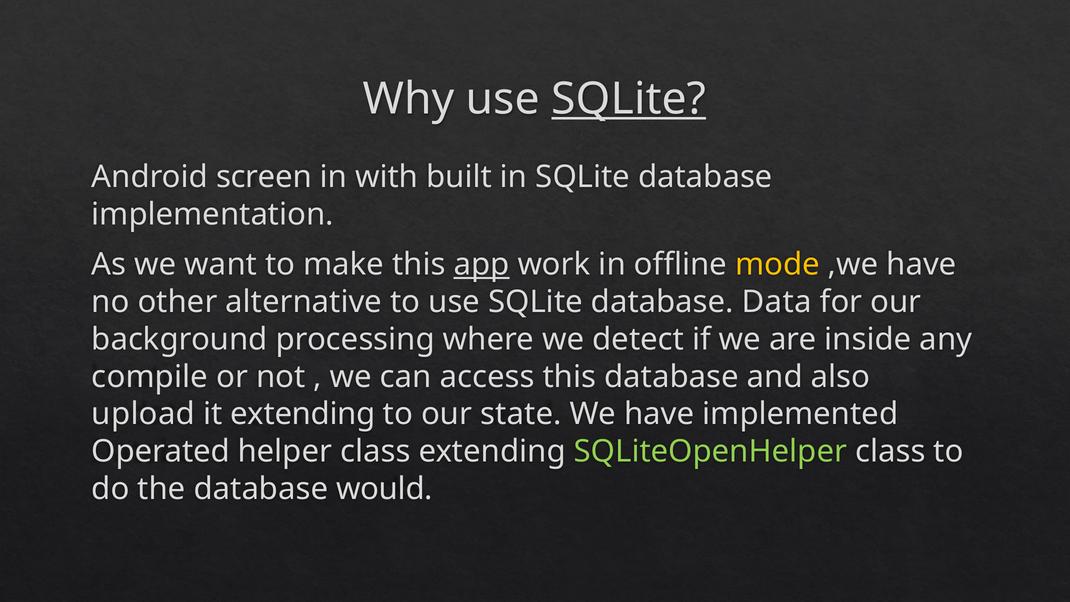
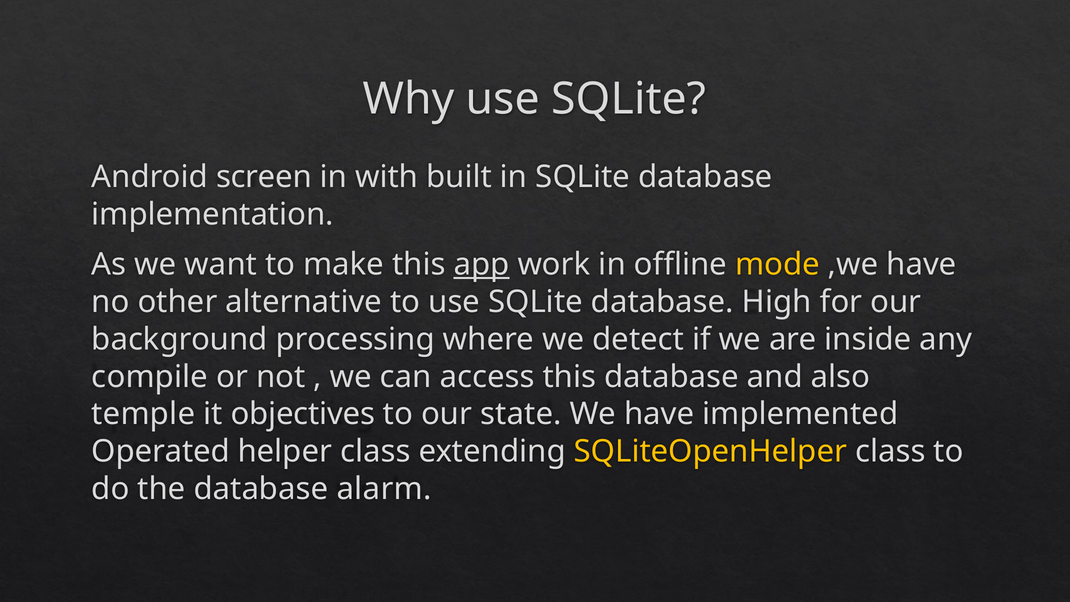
SQLite underline: present -> none (629, 99)
Data: Data -> High (777, 302)
upload: upload -> temple (143, 414)
it extending: extending -> objectives (303, 414)
SQLiteOpenHelper colour: light green -> yellow (710, 451)
would: would -> alarm (384, 489)
